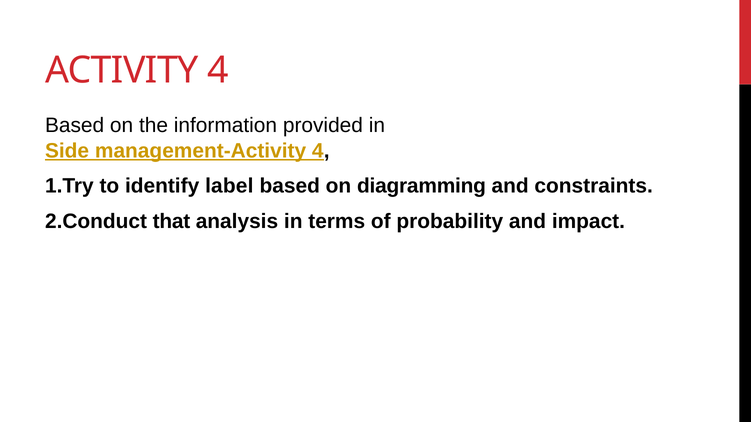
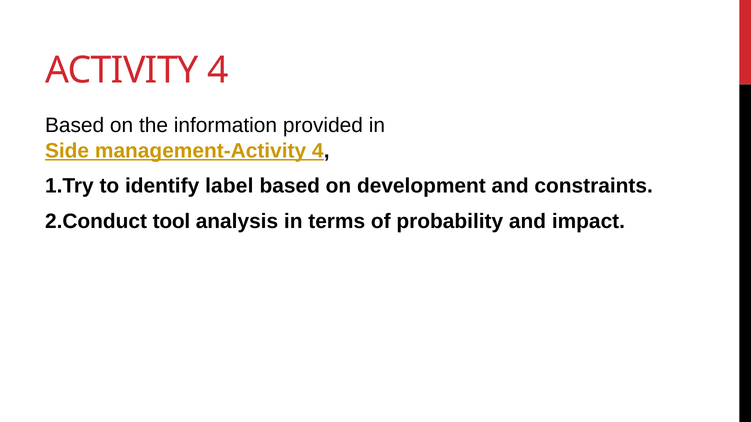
diagramming: diagramming -> development (421, 186)
that: that -> tool (171, 222)
